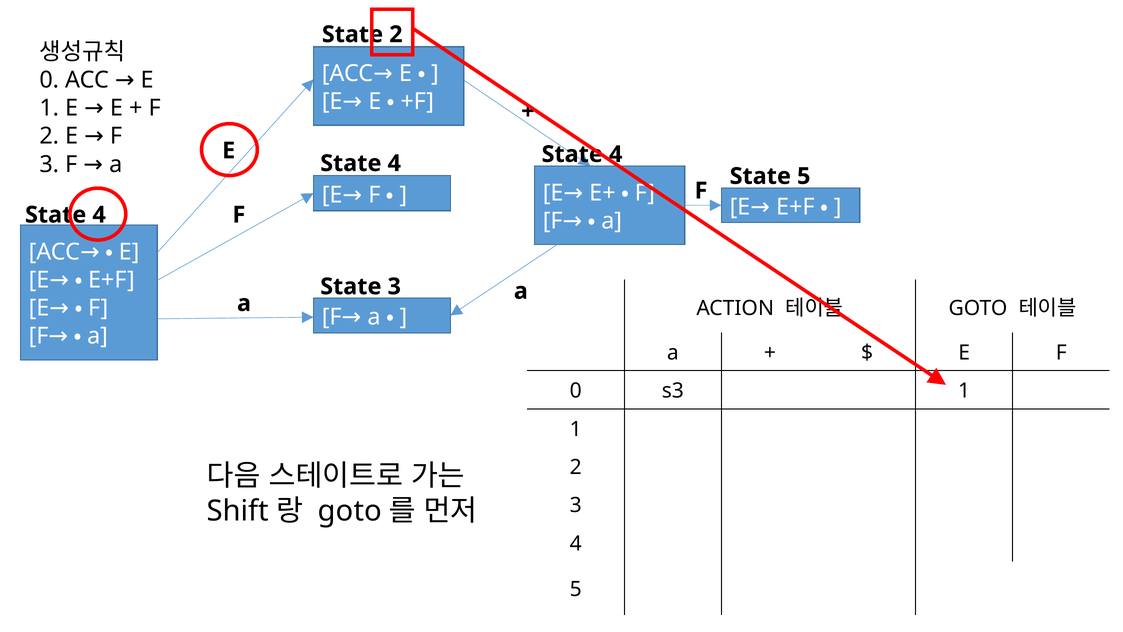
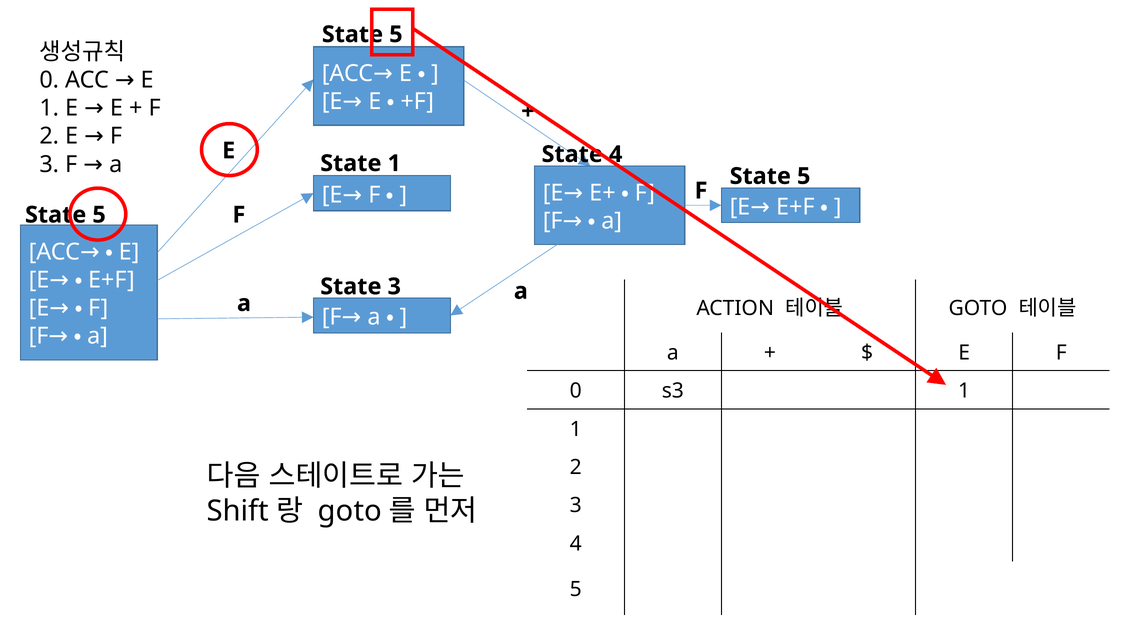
2: 2 -> 5 (396, 34)
4: 4 -> 1 (394, 163)
4: 4 -> 5 (99, 215)
